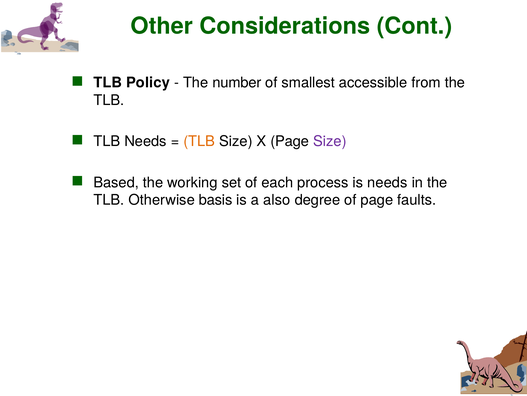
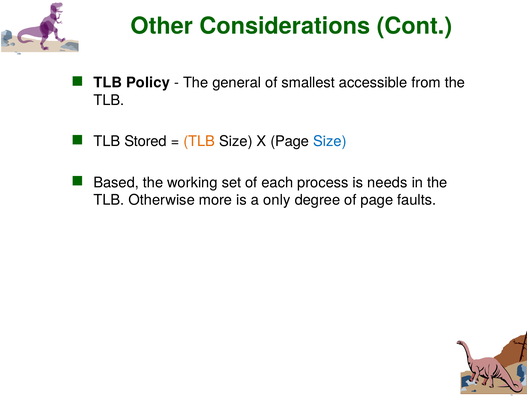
number: number -> general (237, 83)
TLB Needs: Needs -> Stored (146, 141)
Size colour: purple -> blue (330, 141)
basis: basis -> more (215, 200)
also: also -> only (277, 200)
